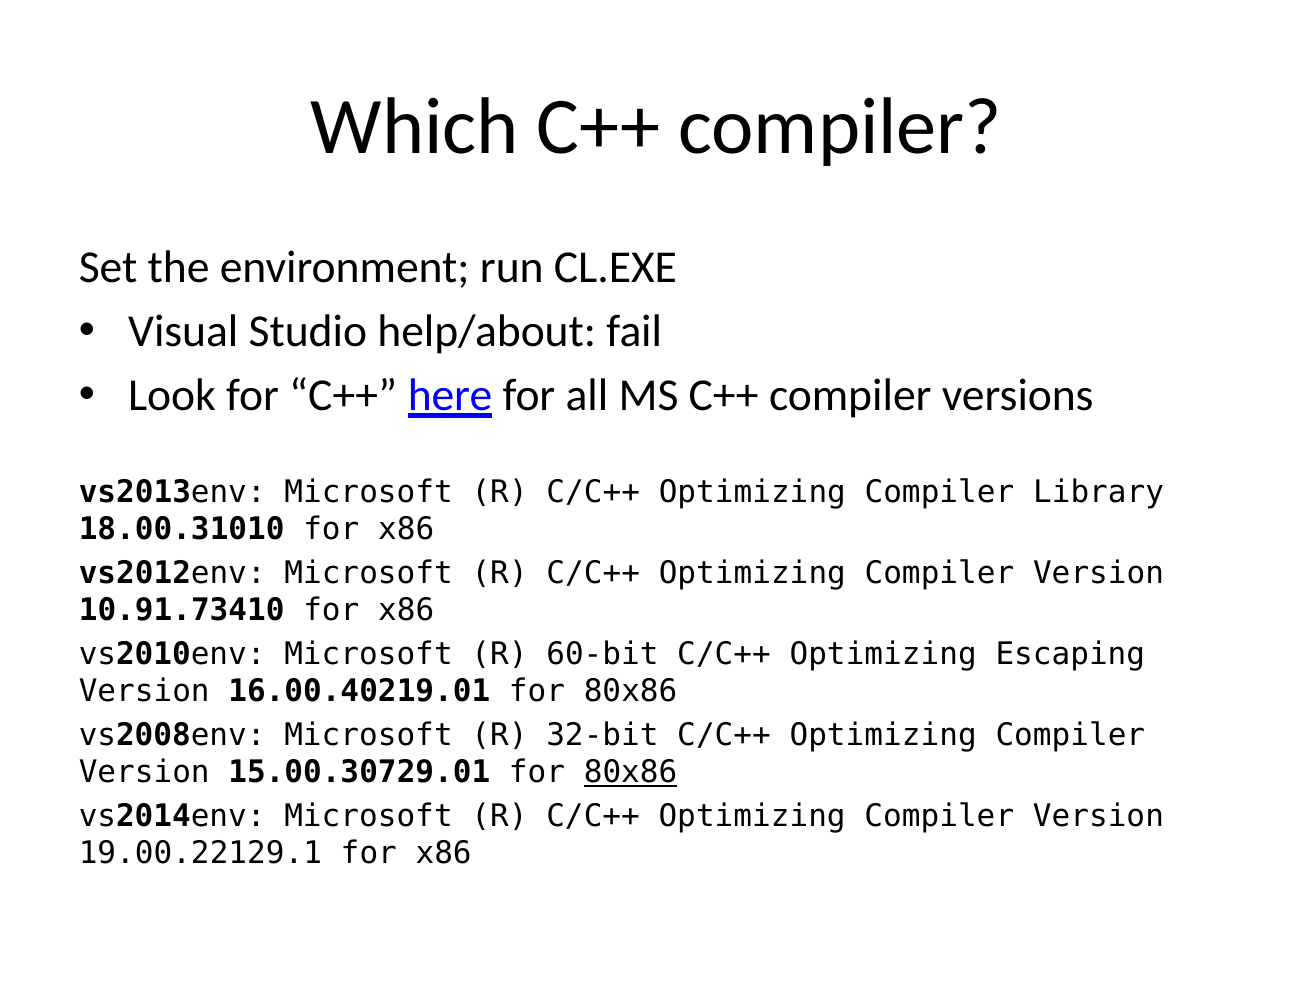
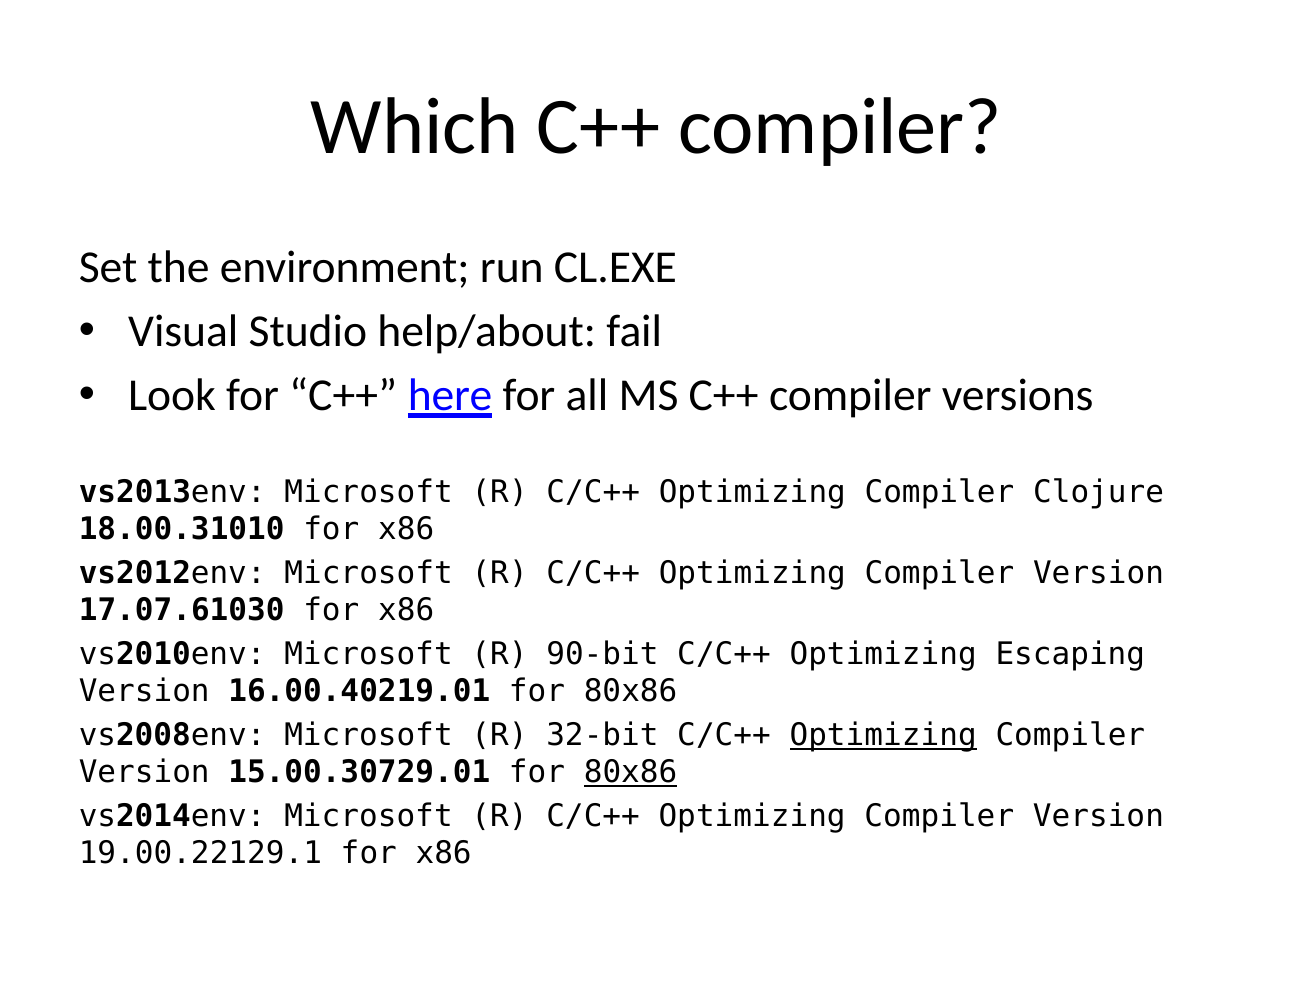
Library: Library -> Clojure (1099, 492)
10.91.73410: 10.91.73410 -> 17.07.61030 (182, 610)
60-bit: 60-bit -> 90-bit (602, 654)
Optimizing underline: none -> present (883, 735)
